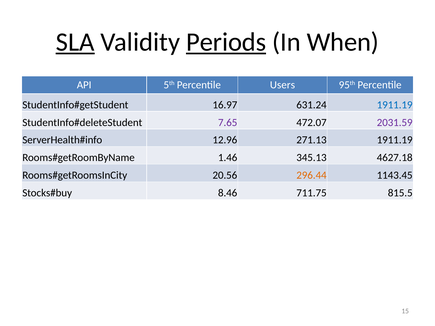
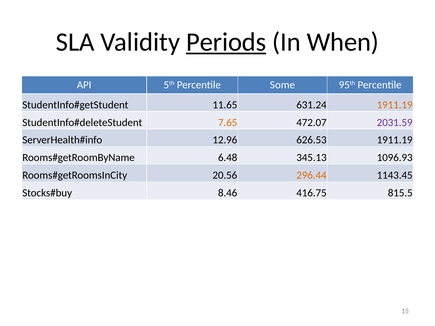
SLA underline: present -> none (75, 42)
Users: Users -> Some (282, 85)
16.97: 16.97 -> 11.65 (225, 105)
1911.19 colour: blue -> orange (395, 105)
7.65 colour: purple -> orange (228, 123)
271.13: 271.13 -> 626.53 (312, 140)
1.46: 1.46 -> 6.48 (228, 158)
4627.18: 4627.18 -> 1096.93 (395, 158)
711.75: 711.75 -> 416.75 (312, 193)
